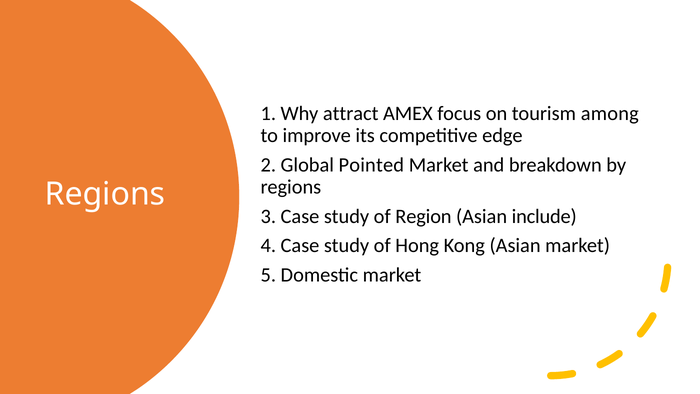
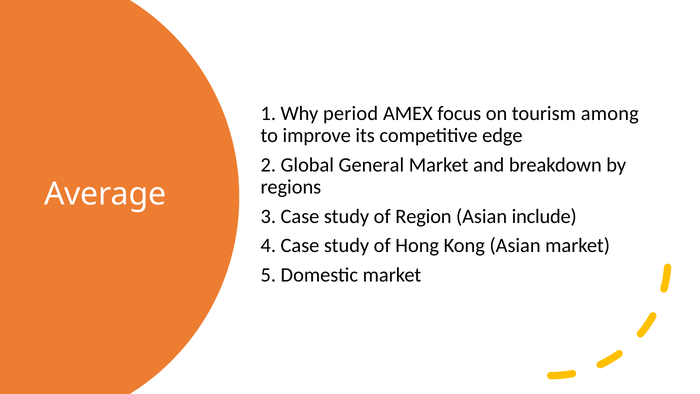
attract: attract -> period (351, 114)
Pointed: Pointed -> General (371, 165)
Regions: Regions -> Average (105, 194)
